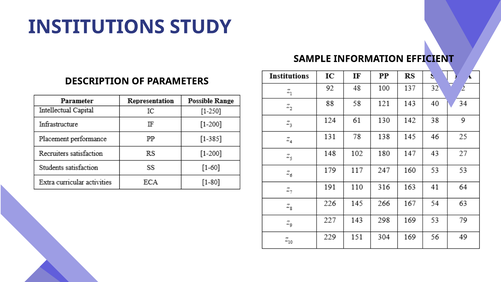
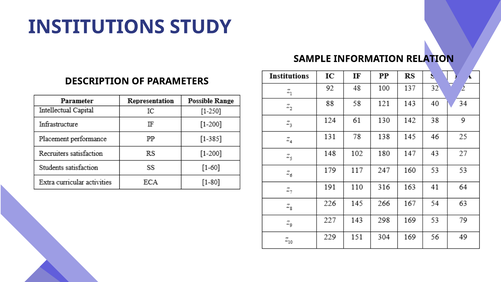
EFFICIENT: EFFICIENT -> RELATION (430, 59)
